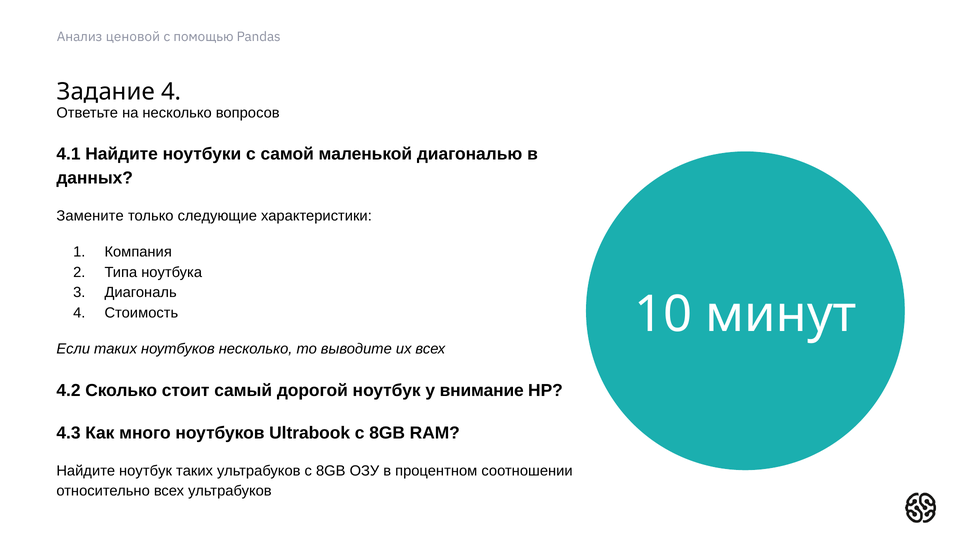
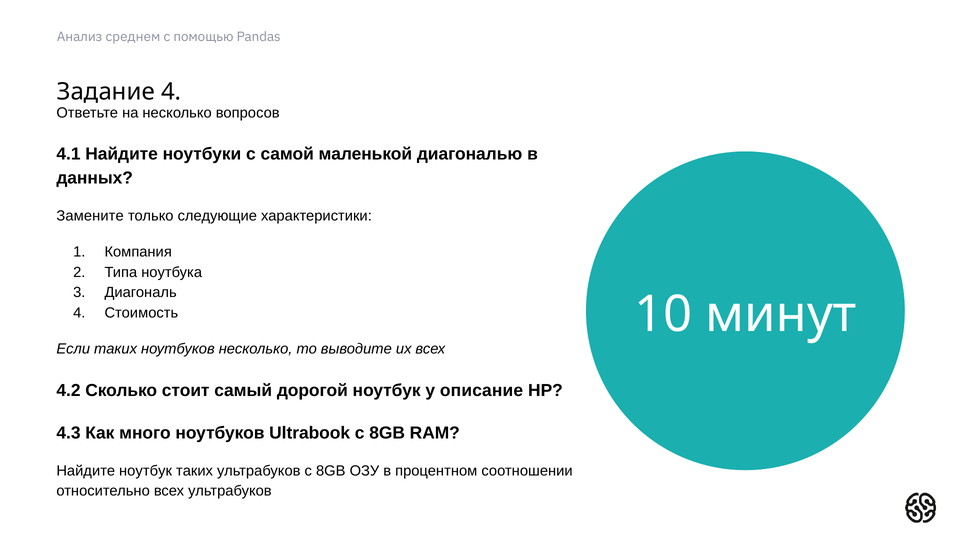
ценовой: ценовой -> среднем (133, 37)
внимание: внимание -> описание (482, 391)
